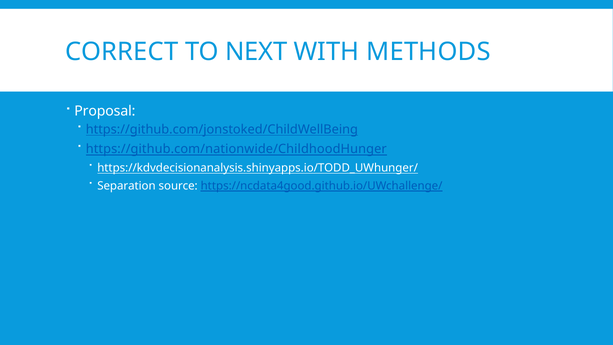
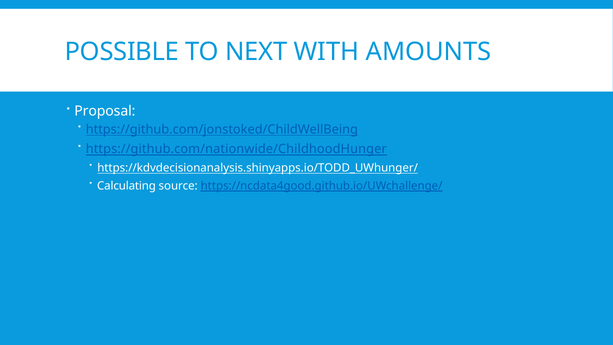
CORRECT: CORRECT -> POSSIBLE (122, 52)
METHODS: METHODS -> AMOUNTS (429, 52)
Separation: Separation -> Calculating (126, 186)
